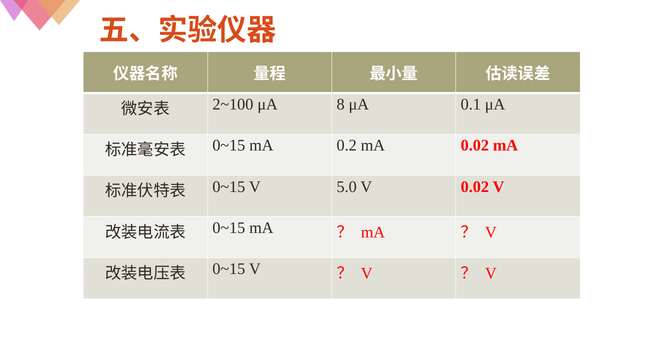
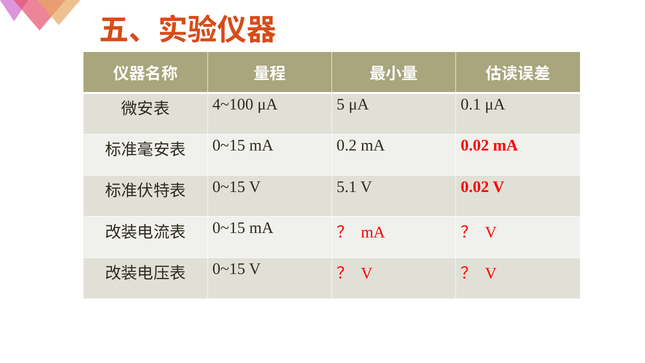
2~100: 2~100 -> 4~100 (233, 104)
8: 8 -> 5 (341, 104)
5.0: 5.0 -> 5.1 (347, 187)
